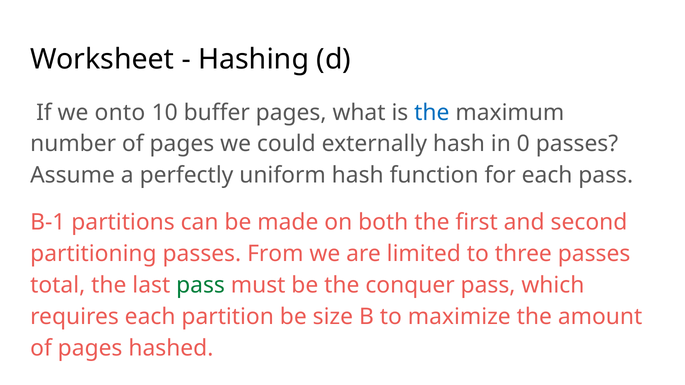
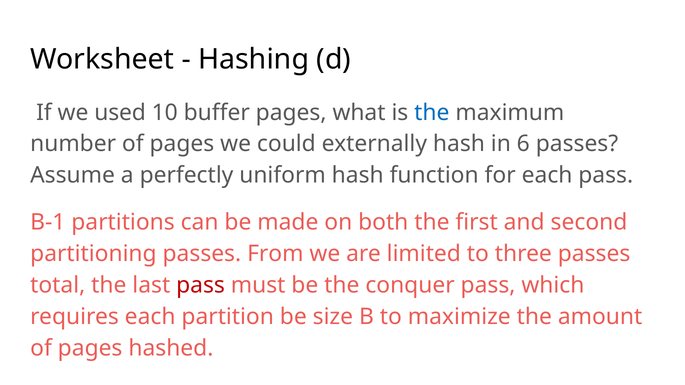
onto: onto -> used (120, 113)
0: 0 -> 6 (523, 144)
pass colour: green -> red (201, 285)
